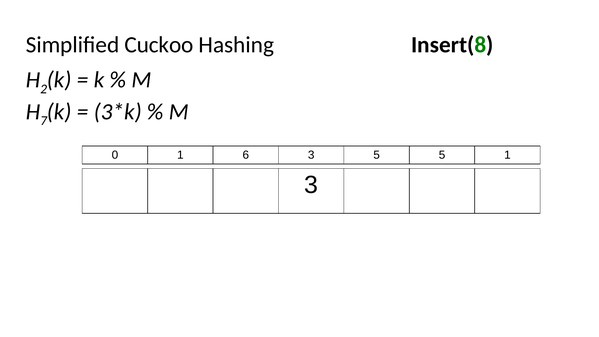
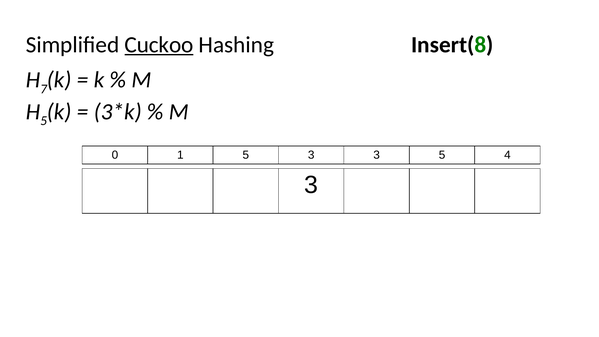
Cuckoo underline: none -> present (159, 45)
2: 2 -> 7 (44, 89)
7: 7 -> 5 (44, 121)
1 6: 6 -> 5 (246, 155)
3 5: 5 -> 3 (377, 155)
5 1: 1 -> 4 (507, 155)
